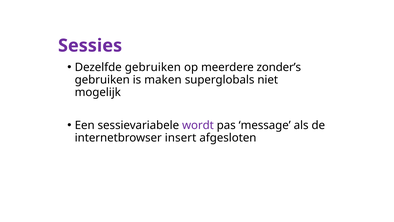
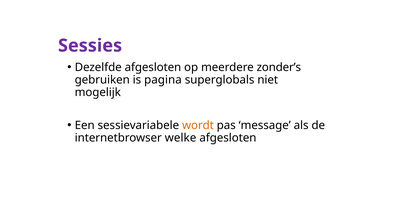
Dezelfde gebruiken: gebruiken -> afgesloten (153, 67)
maken: maken -> pagina (163, 80)
wordt colour: purple -> orange (198, 125)
insert: insert -> welke (181, 138)
